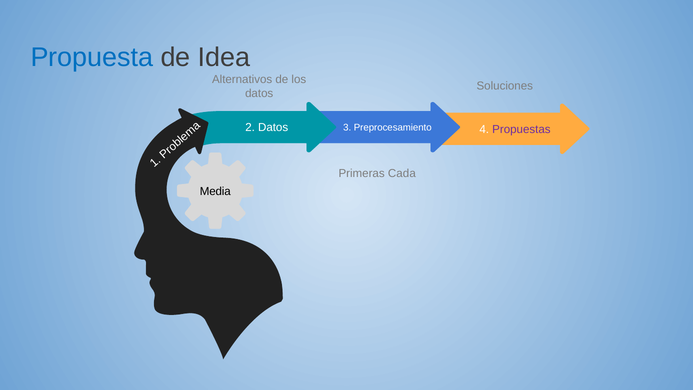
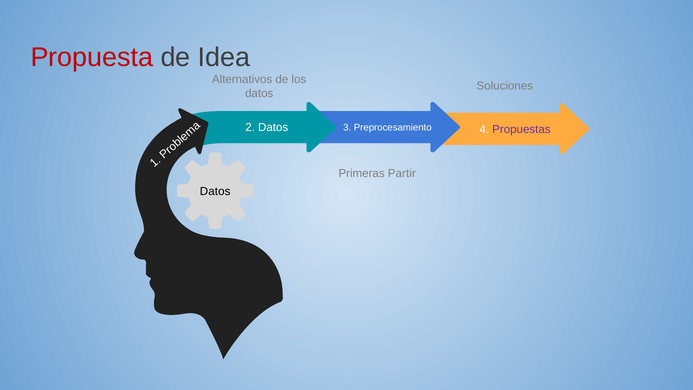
Propuesta colour: blue -> red (92, 57)
Cada: Cada -> Partir (402, 173)
Media: Media -> Datos (215, 191)
